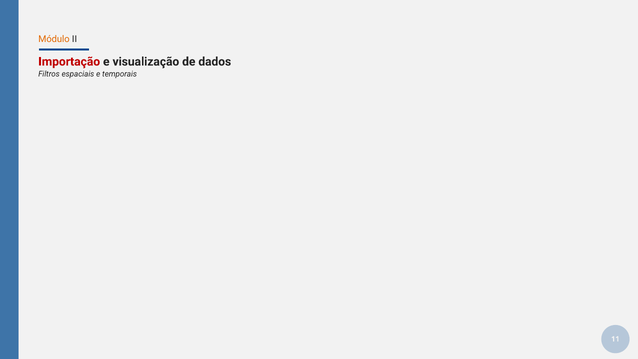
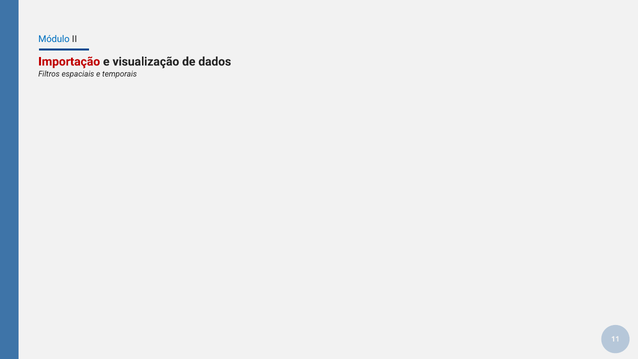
Módulo colour: orange -> blue (54, 39)
